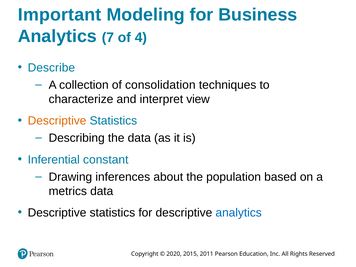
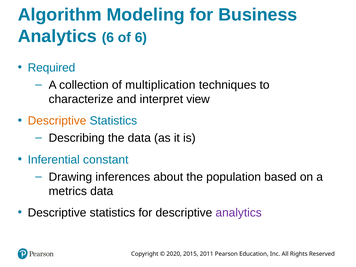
Important: Important -> Algorithm (60, 15)
Analytics 7: 7 -> 6 (108, 37)
of 4: 4 -> 6 (141, 37)
Describe: Describe -> Required (51, 68)
consolidation: consolidation -> multiplication (160, 85)
analytics colour: blue -> purple (239, 213)
